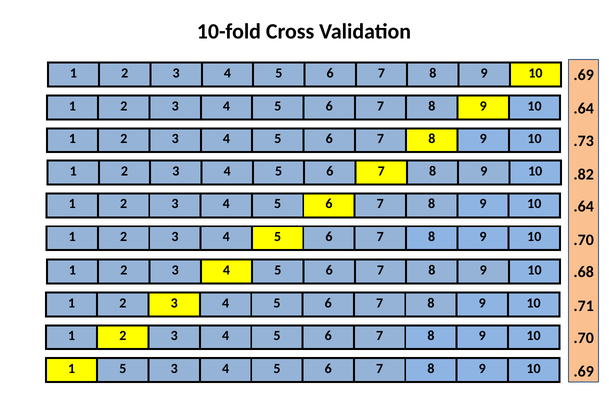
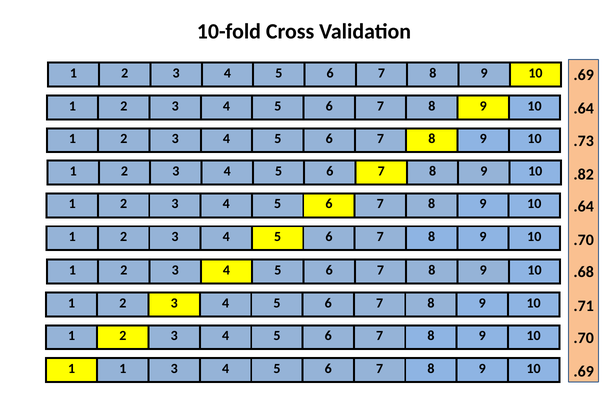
1 5: 5 -> 1 (123, 369)
